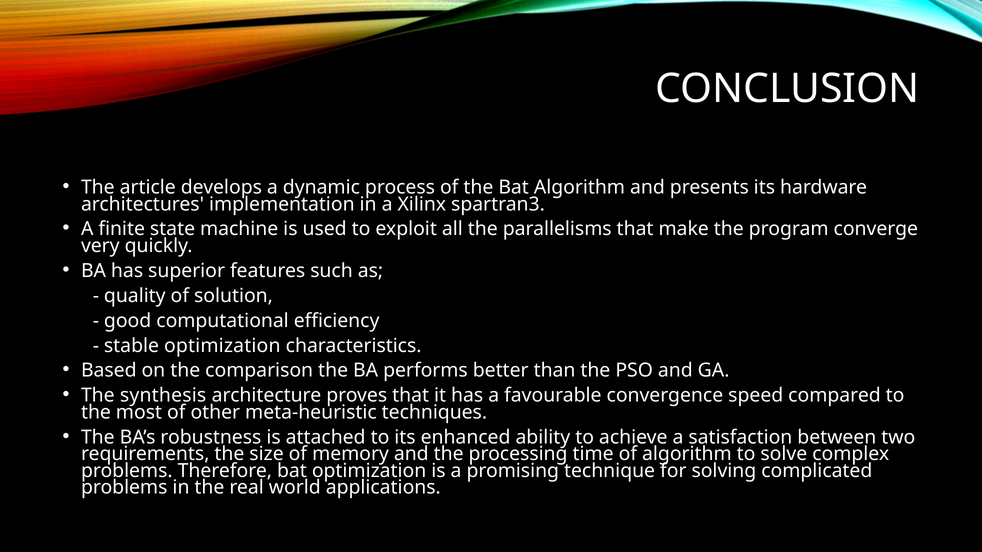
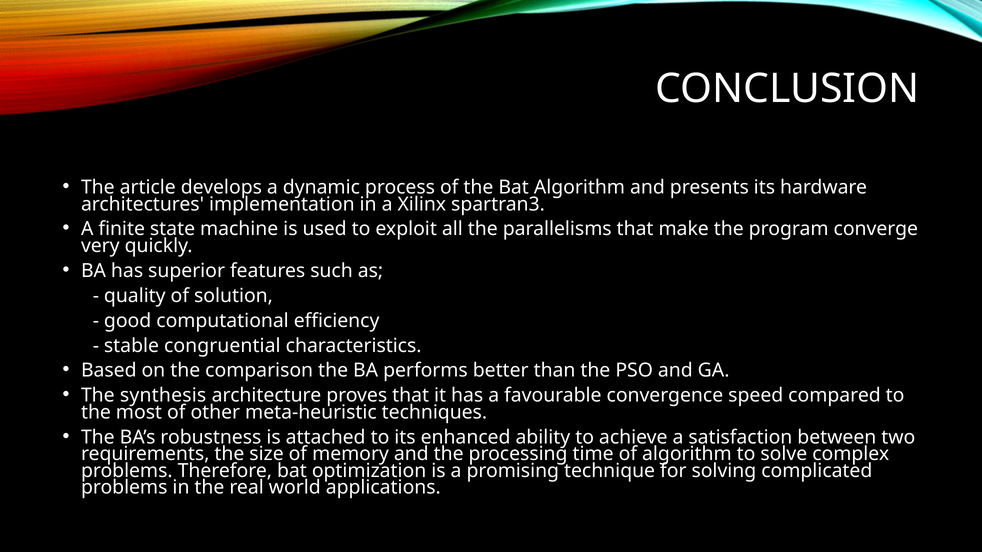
stable optimization: optimization -> congruential (222, 346)
